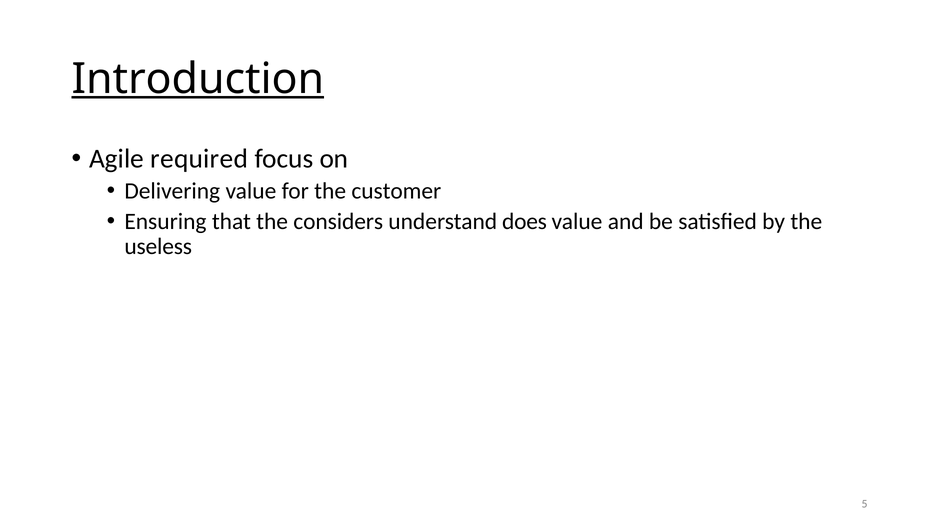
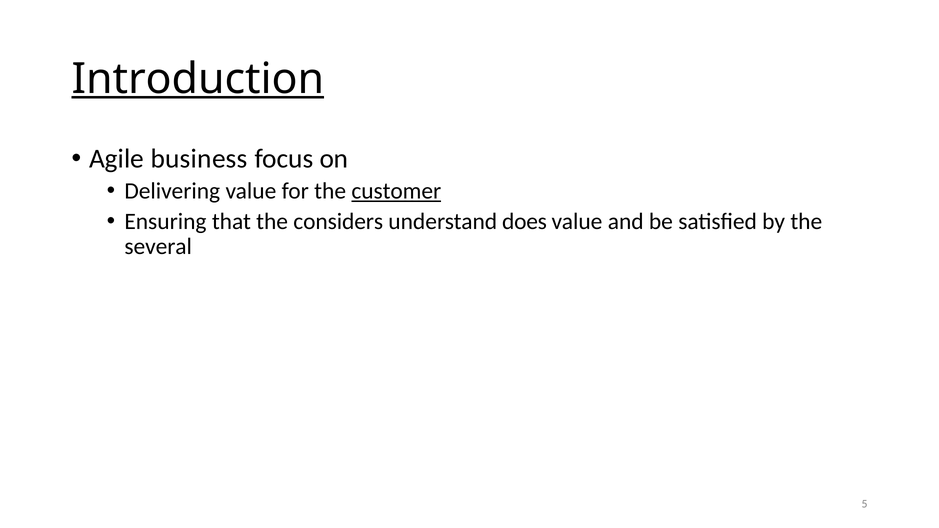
required: required -> business (199, 159)
customer underline: none -> present (396, 191)
useless: useless -> several (158, 247)
